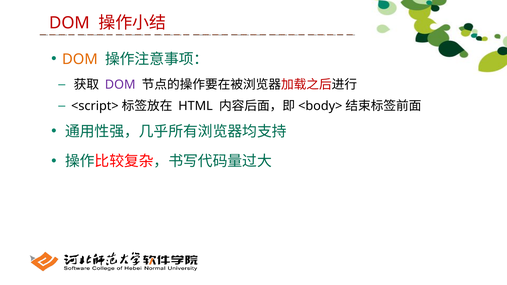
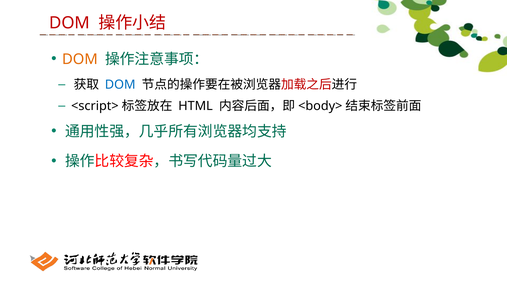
DOM colour: purple -> blue (120, 85)
